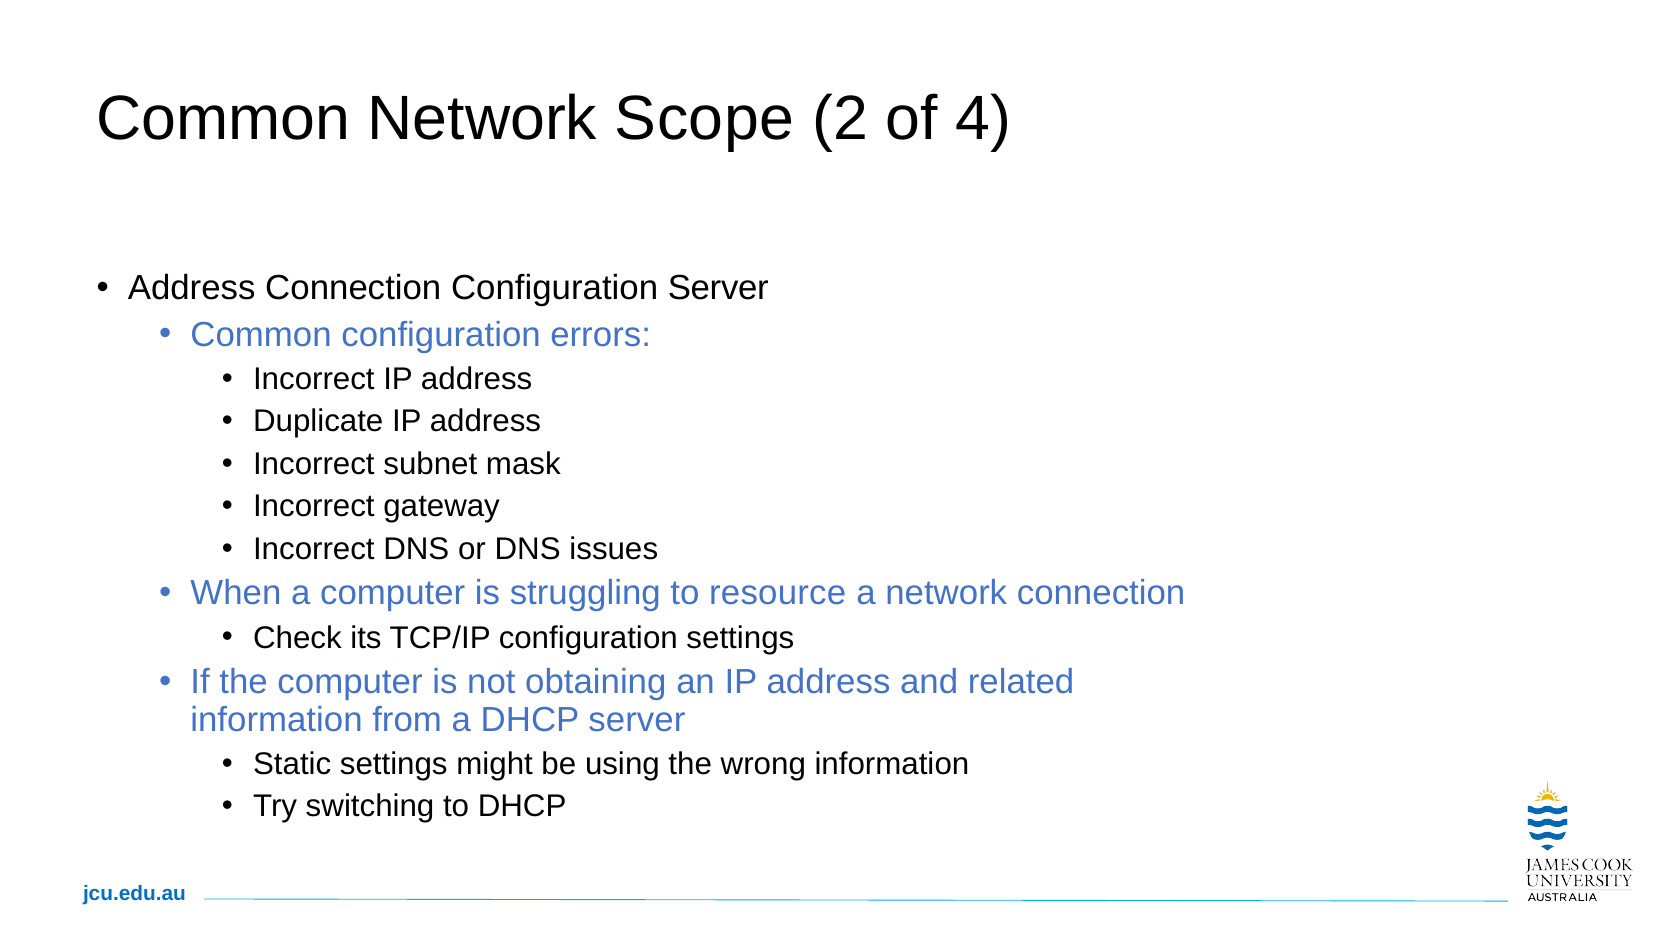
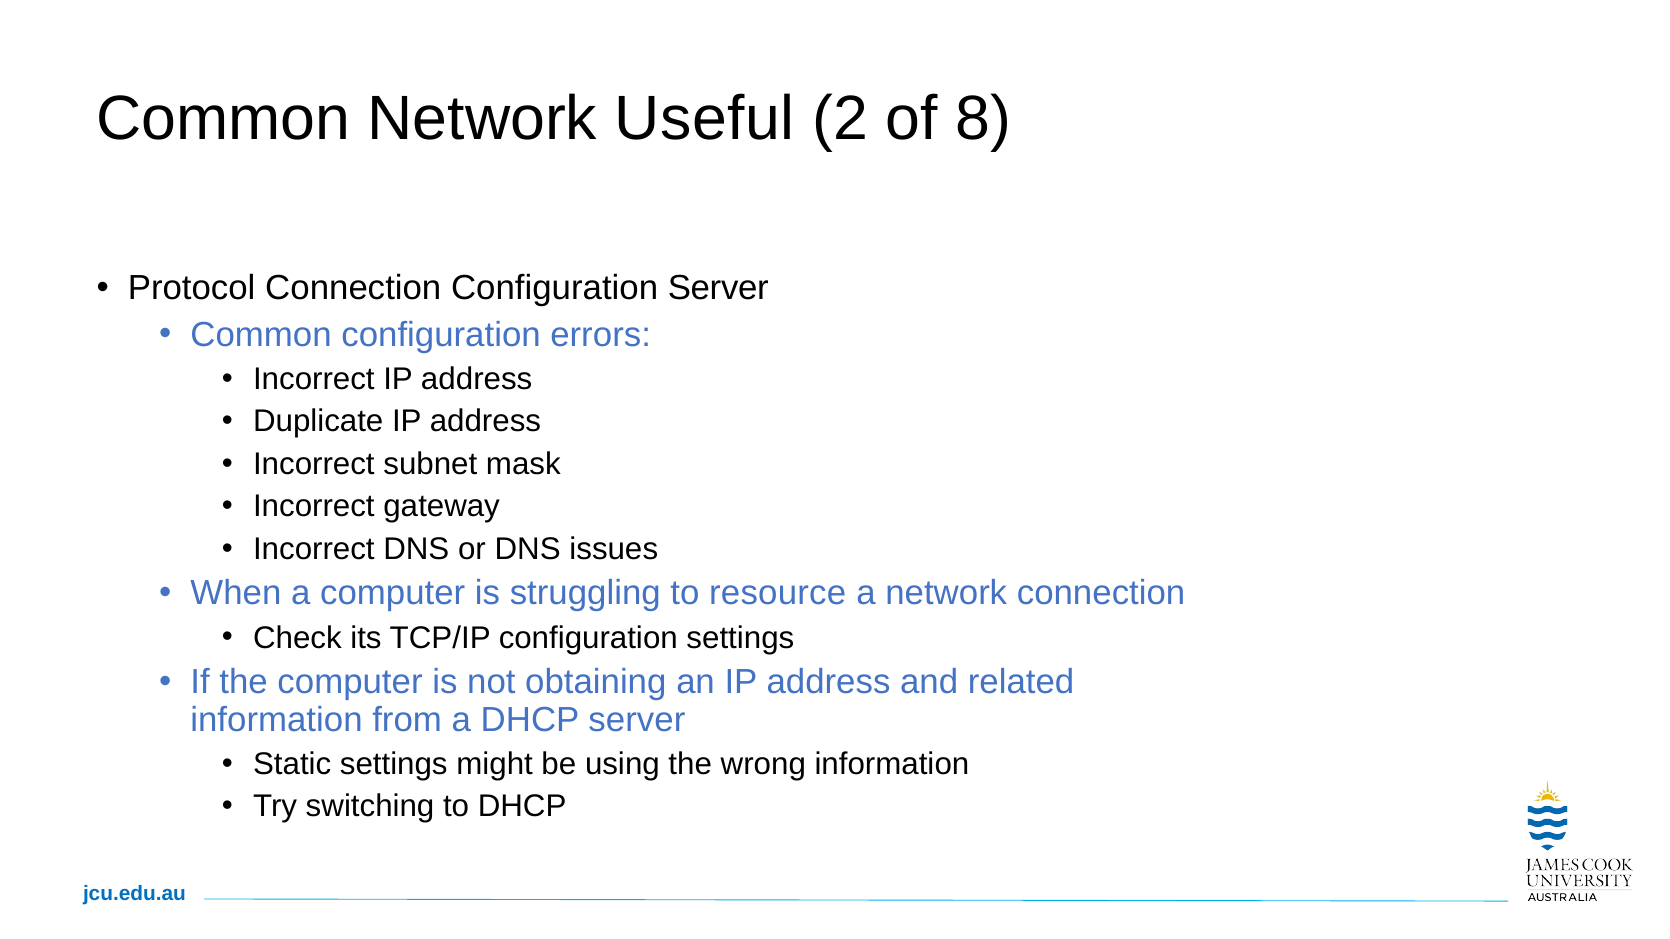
Scope: Scope -> Useful (705, 119)
4: 4 -> 8 (983, 119)
Address: Address -> Protocol (192, 289)
